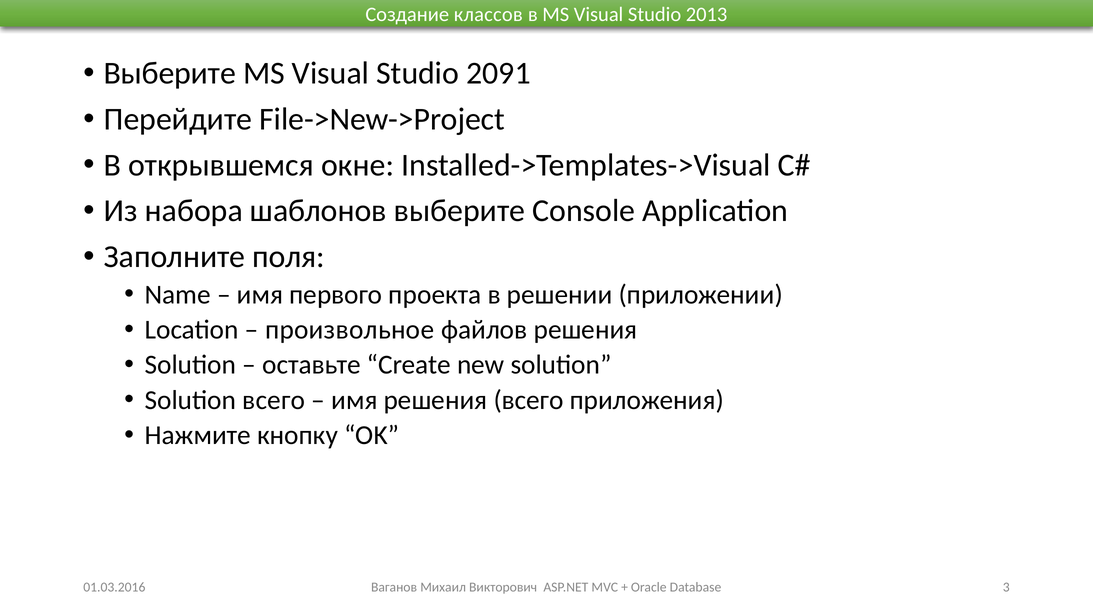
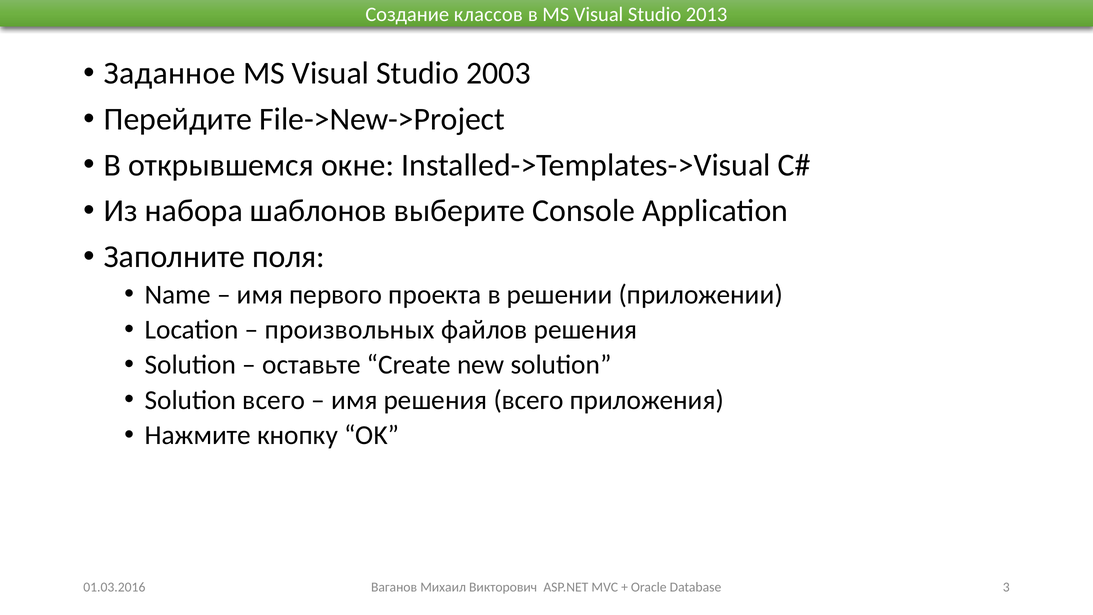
Выберите: Выберите -> Заданное (170, 73)
2091: 2091 -> 2003 (498, 73)
произвольное: произвольное -> произвольных (350, 330)
